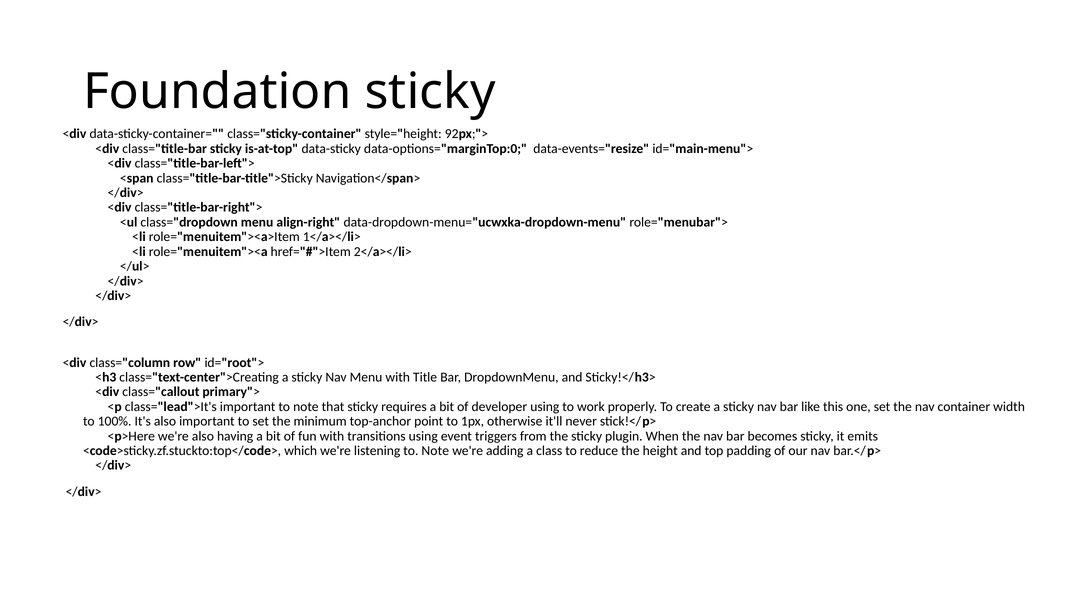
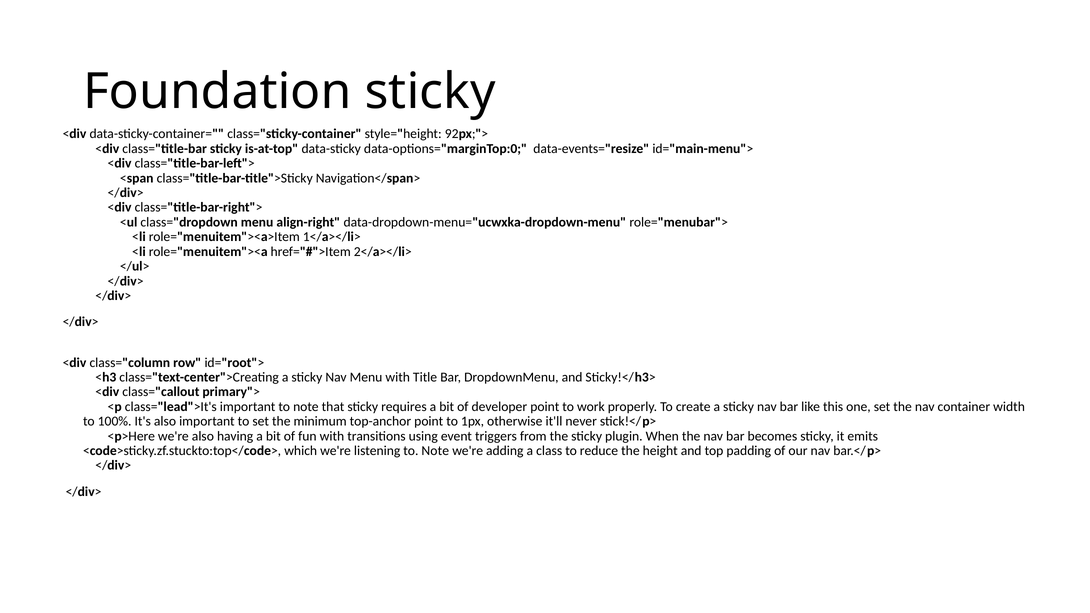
developer using: using -> point (545, 407)
